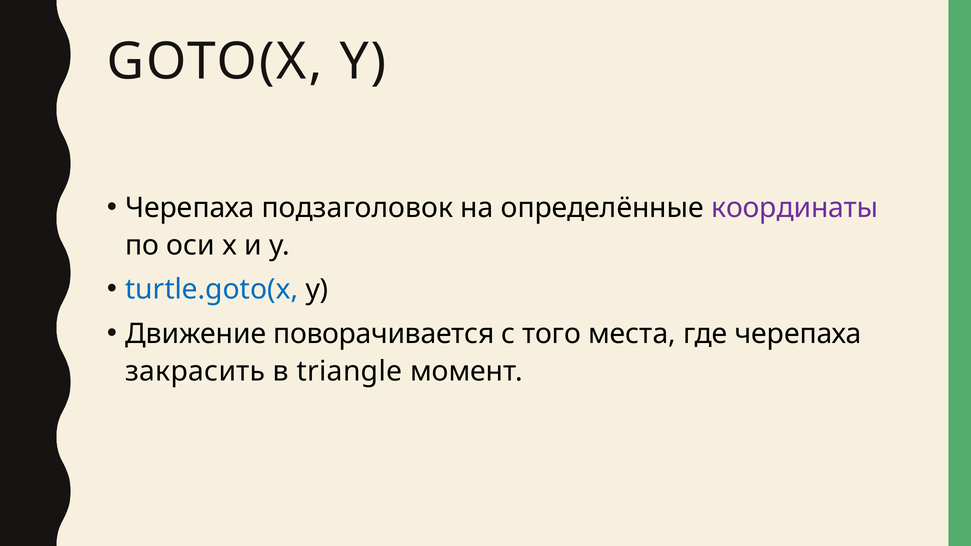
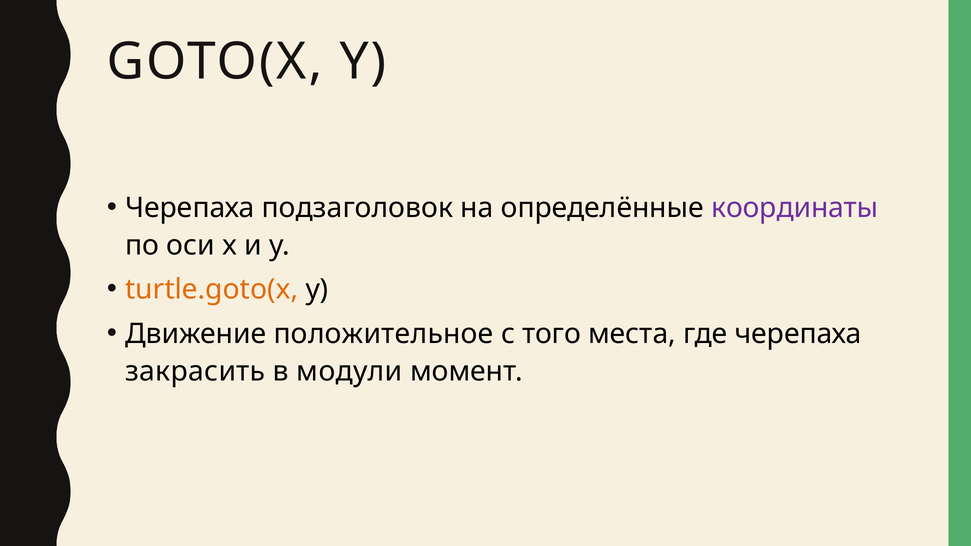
turtle.goto(x colour: blue -> orange (212, 290)
поворачивается: поворачивается -> положительное (384, 334)
triangle: triangle -> модули (349, 371)
